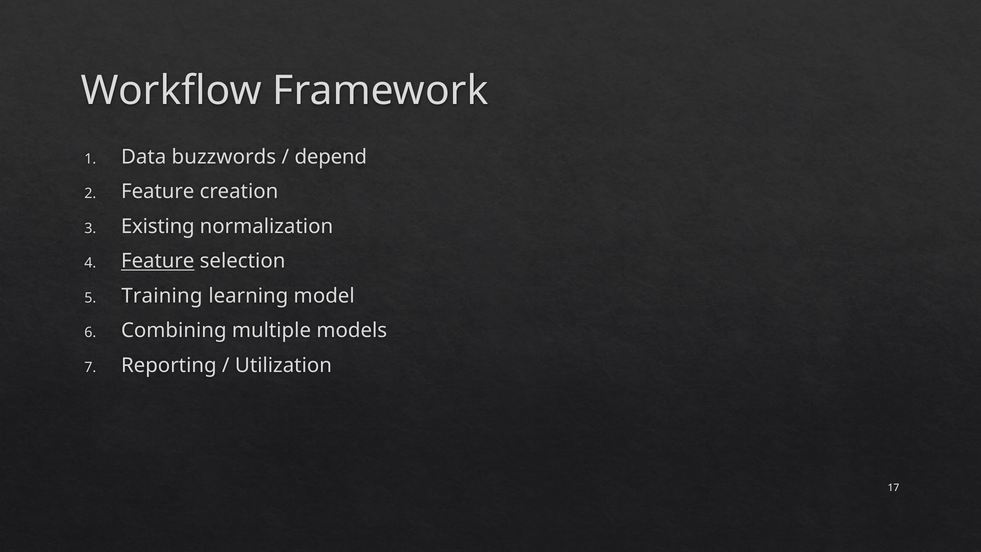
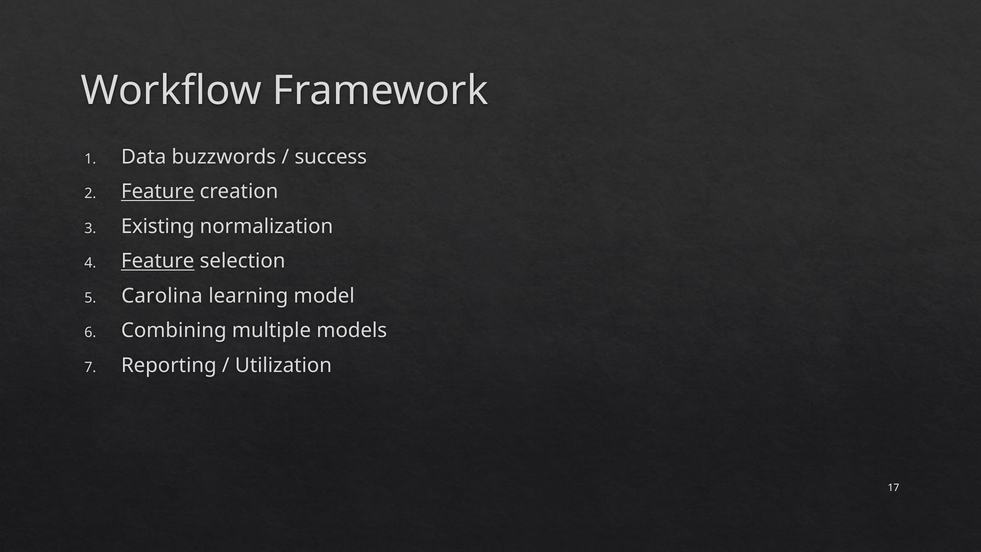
depend: depend -> success (331, 157)
Feature underline: none -> present (158, 192)
Training: Training -> Carolina (162, 296)
